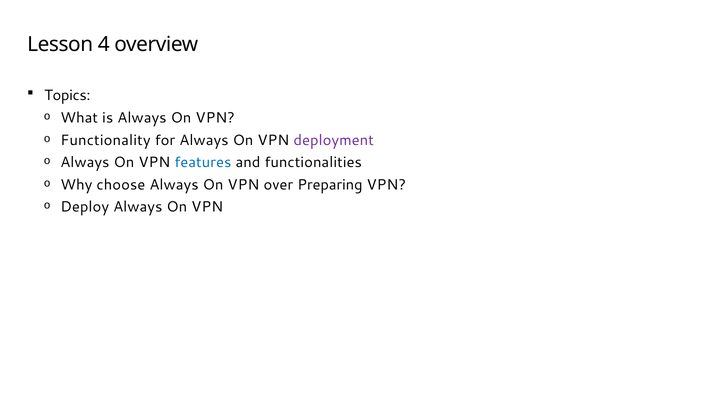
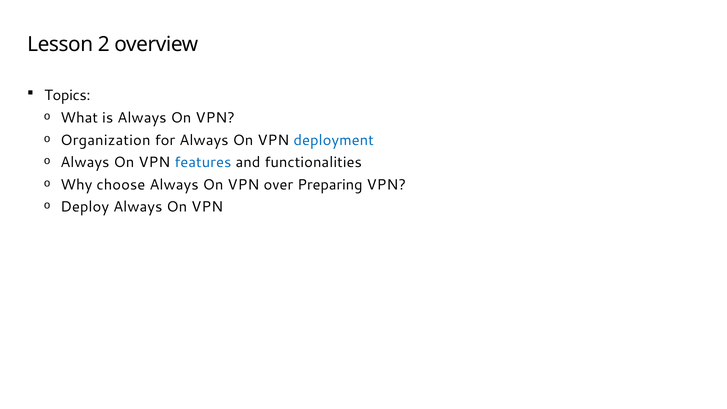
4: 4 -> 2 (104, 44)
Functionality: Functionality -> Organization (105, 140)
deployment colour: purple -> blue (334, 140)
